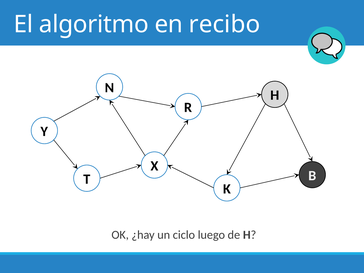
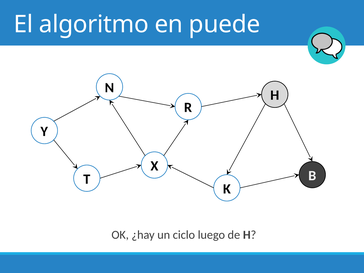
recibo: recibo -> puede (225, 24)
